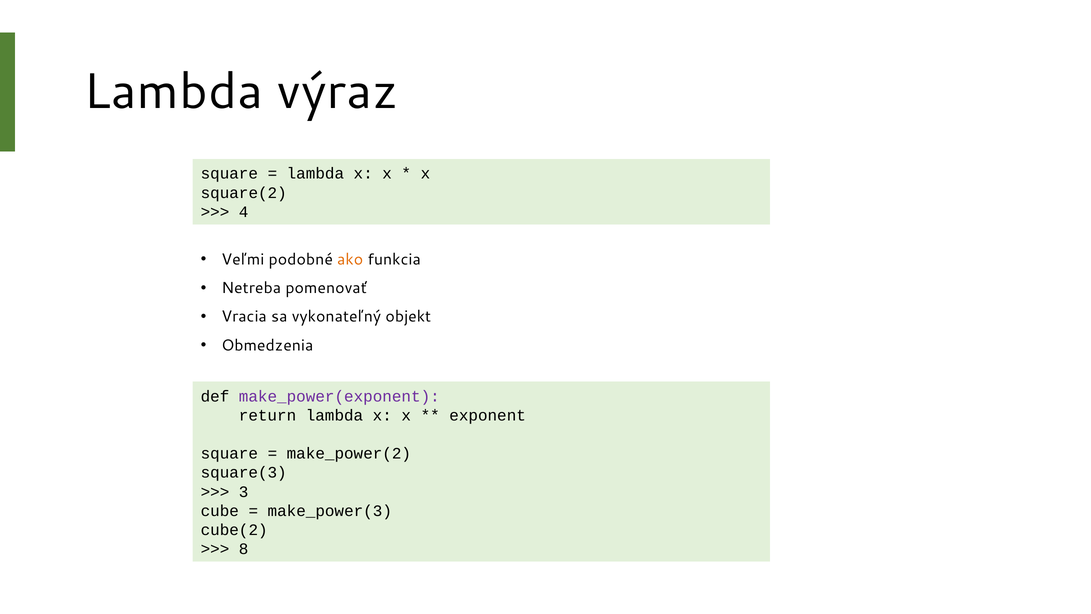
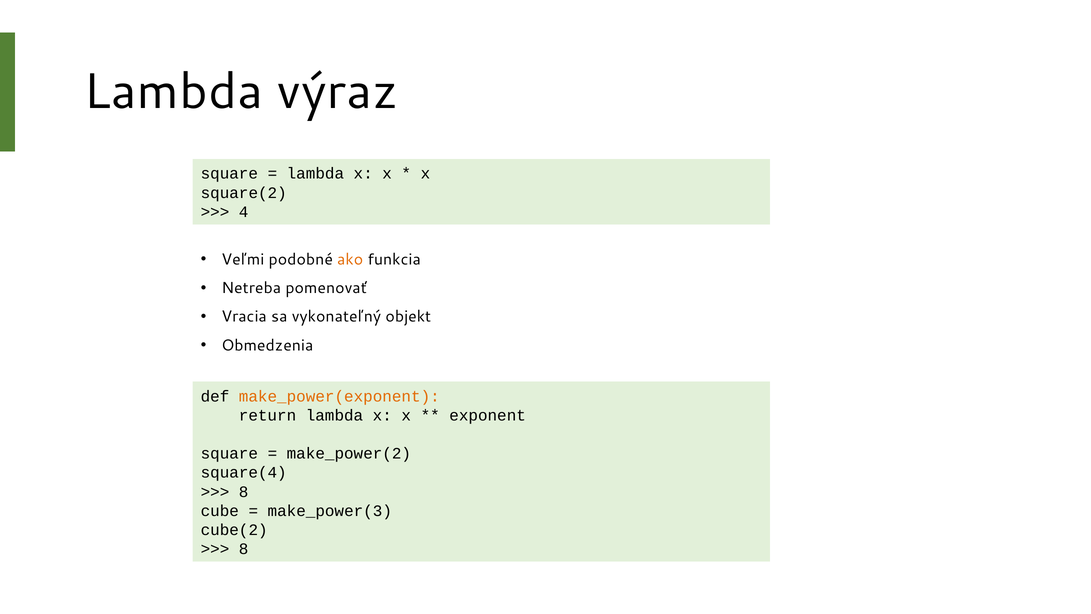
make_power(exponent colour: purple -> orange (339, 396)
square(3: square(3 -> square(4 (244, 472)
3: 3 -> 8 (244, 492)
